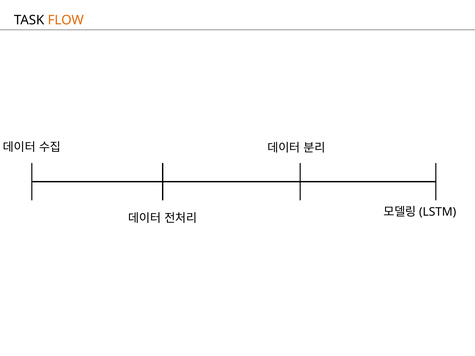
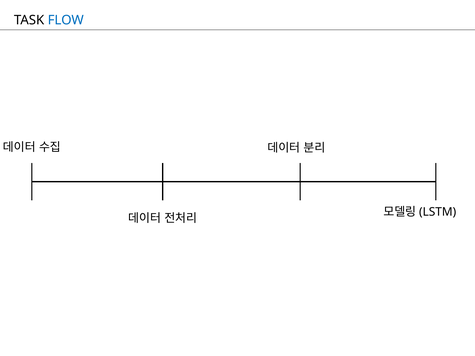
FLOW colour: orange -> blue (66, 20)
